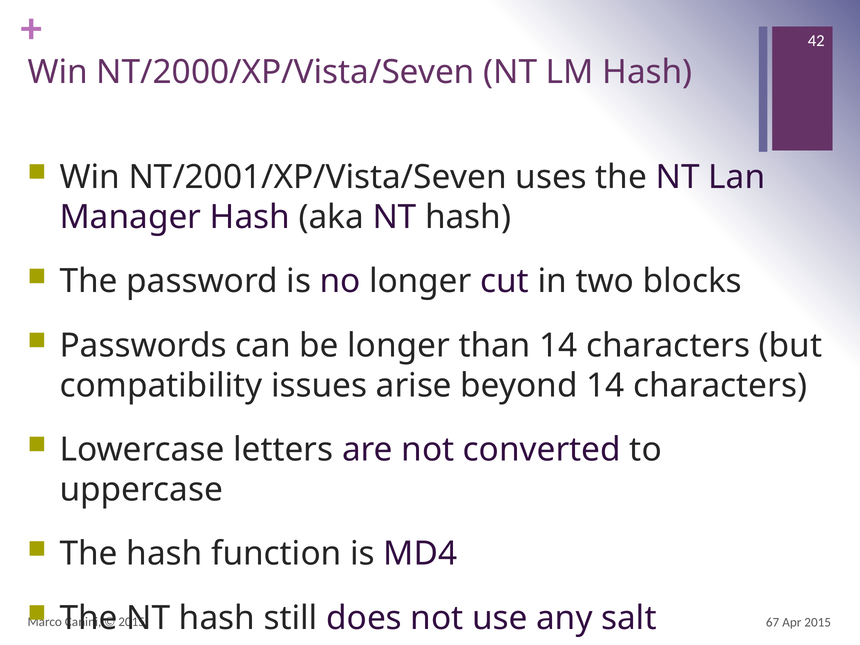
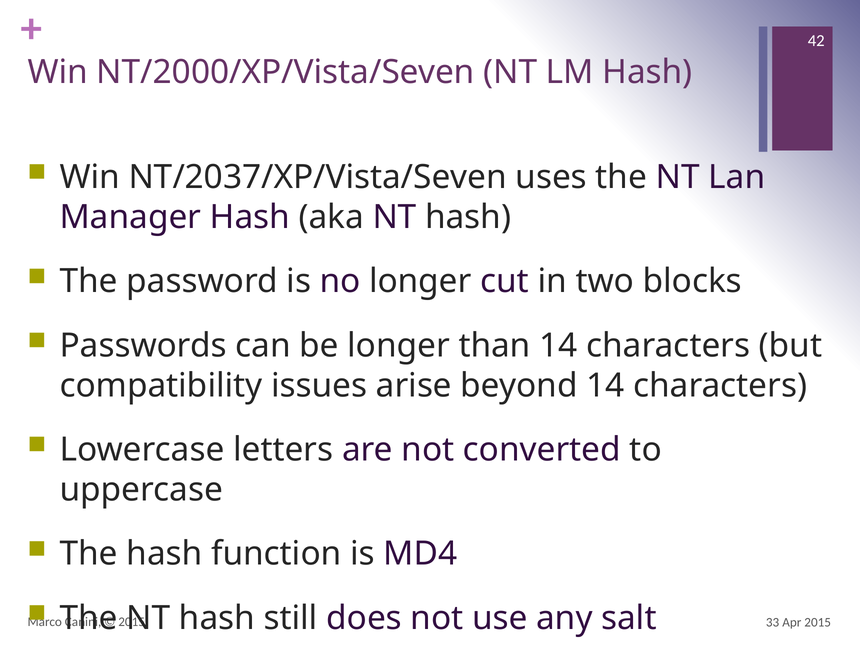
NT/2001/XP/Vista/Seven: NT/2001/XP/Vista/Seven -> NT/2037/XP/Vista/Seven (318, 177)
67: 67 -> 33 (773, 622)
